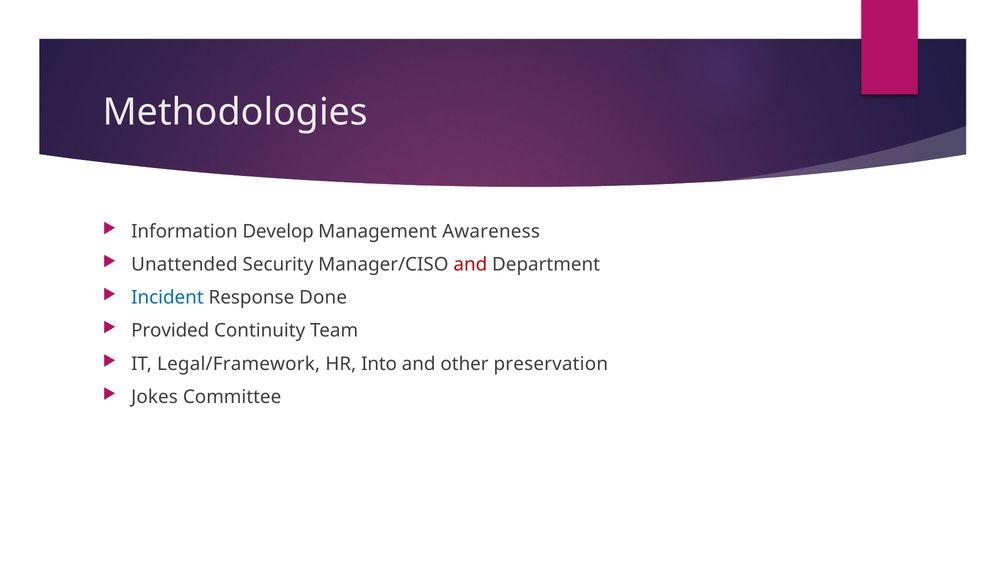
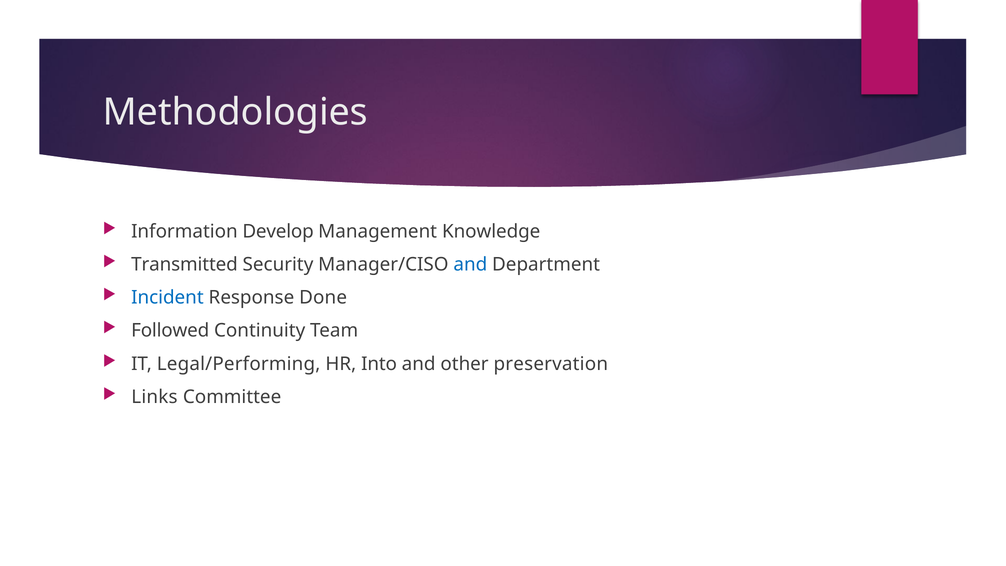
Awareness: Awareness -> Knowledge (491, 231)
Unattended: Unattended -> Transmitted (184, 264)
and colour: red -> blue (470, 264)
Provided: Provided -> Followed (170, 331)
Legal/Framework: Legal/Framework -> Legal/Performing (239, 364)
Jokes: Jokes -> Links (154, 397)
